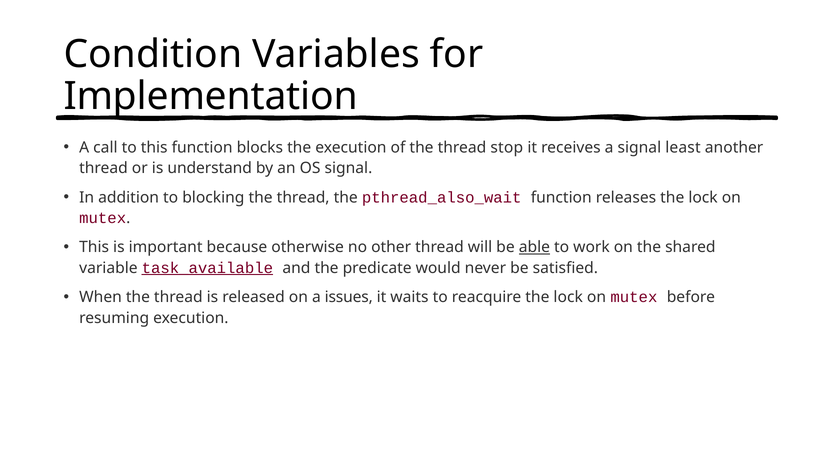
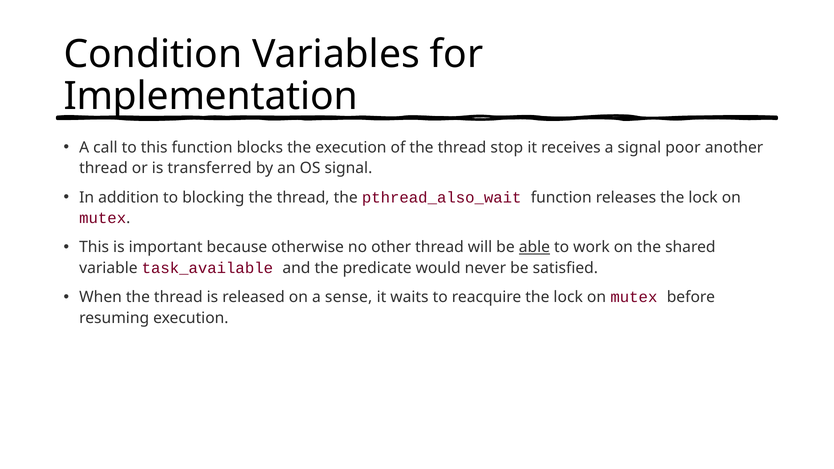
least: least -> poor (683, 147)
understand: understand -> transferred (210, 168)
task_available underline: present -> none (207, 268)
issues: issues -> sense (349, 297)
